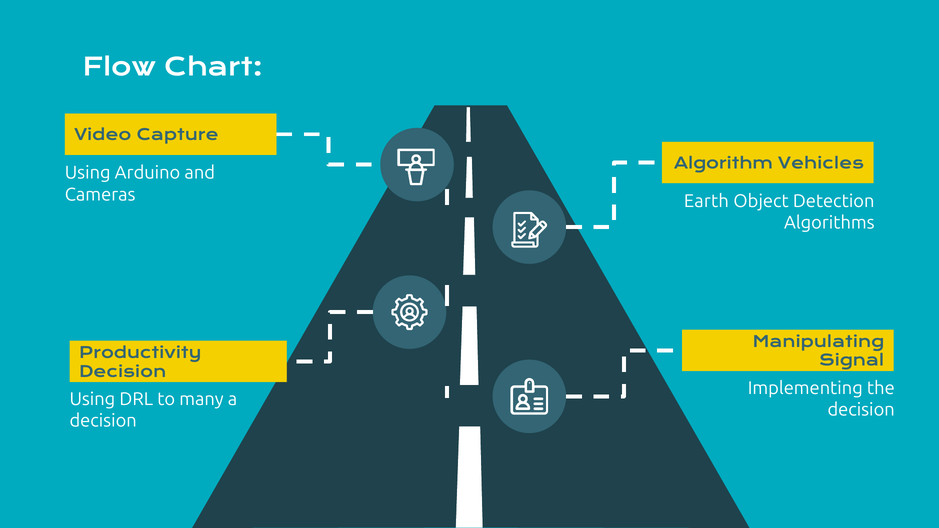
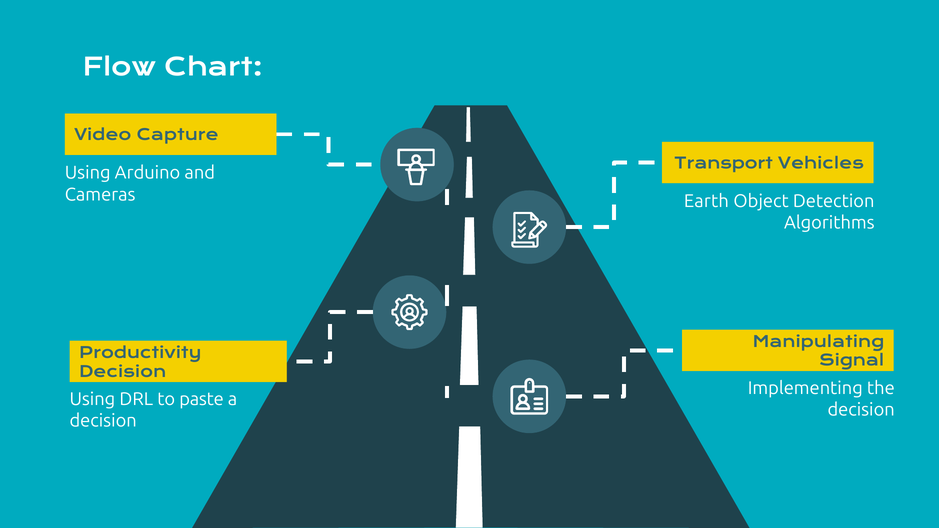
Algorithm: Algorithm -> Transport (723, 164)
many: many -> paste (202, 399)
